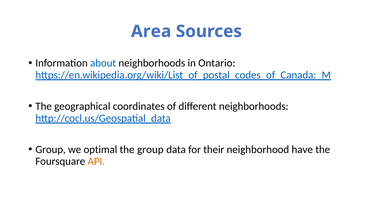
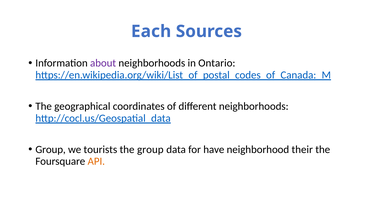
Area: Area -> Each (151, 31)
about colour: blue -> purple (103, 63)
optimal: optimal -> tourists (100, 149)
their: their -> have (214, 149)
have: have -> their (302, 149)
